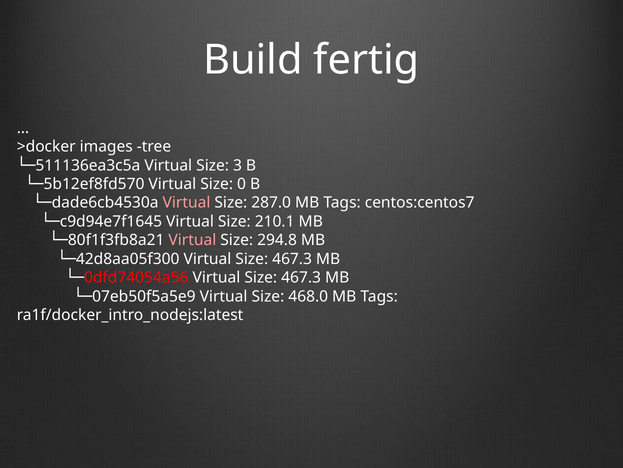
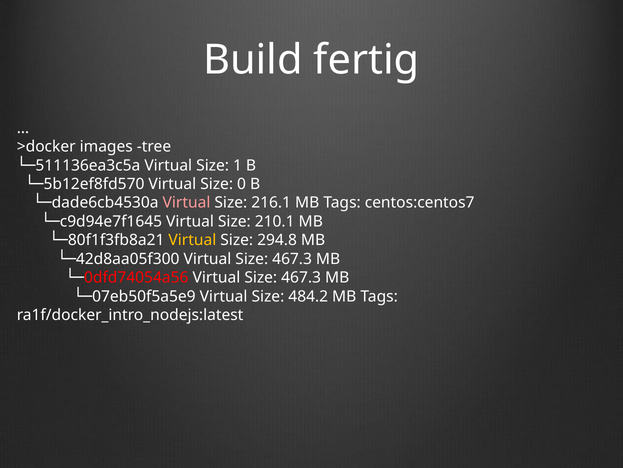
3: 3 -> 1 (238, 165)
287.0: 287.0 -> 216.1 (271, 202)
Virtual colour: pink -> yellow (192, 240)
468.0: 468.0 -> 484.2 (308, 296)
